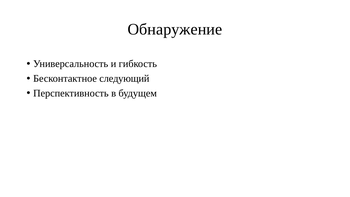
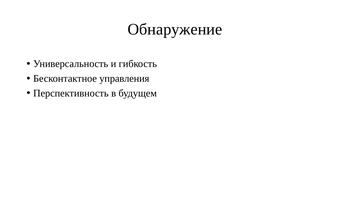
следующий: следующий -> управления (124, 78)
